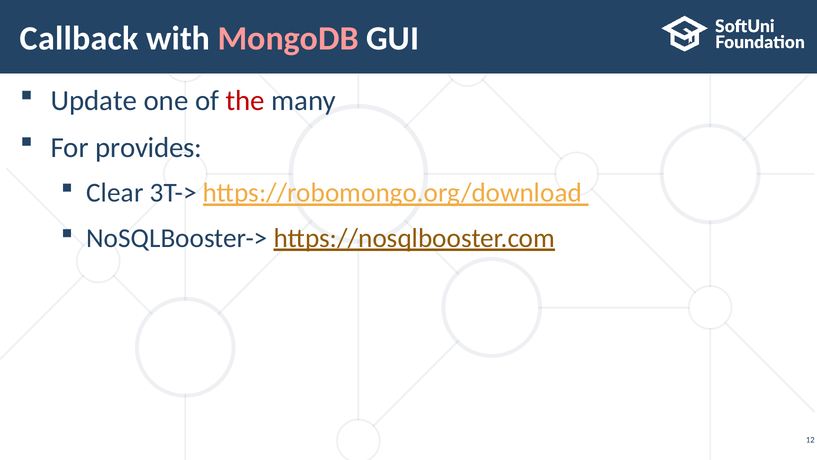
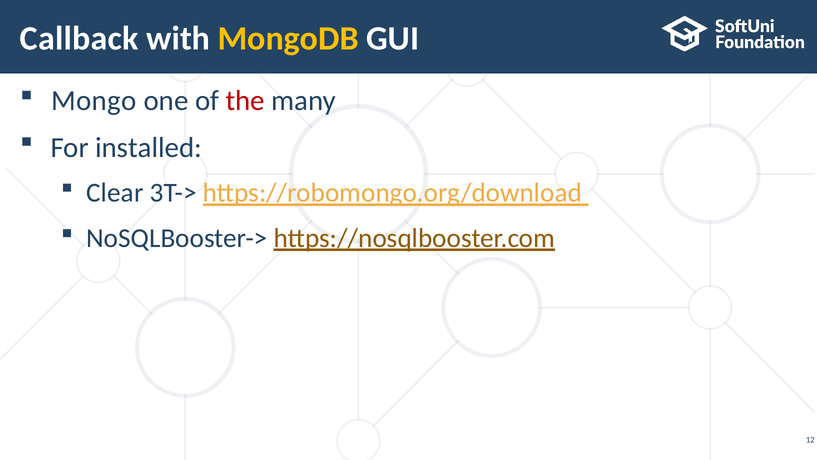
MongoDB colour: pink -> yellow (288, 39)
Update: Update -> Mongo (94, 101)
provides: provides -> installed (149, 147)
